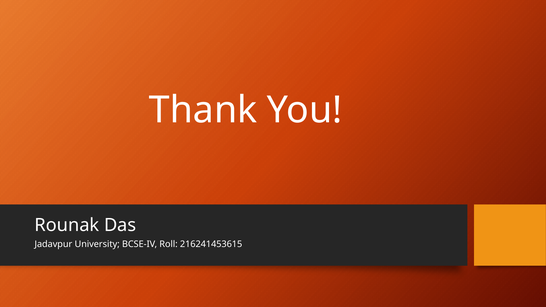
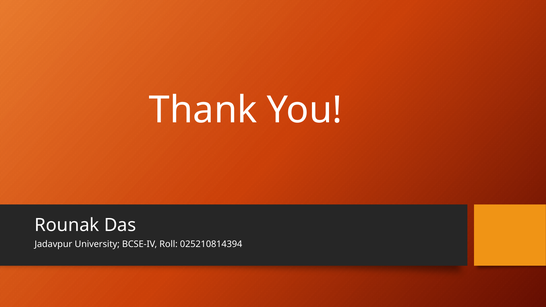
216241453615: 216241453615 -> 025210814394 (211, 244)
